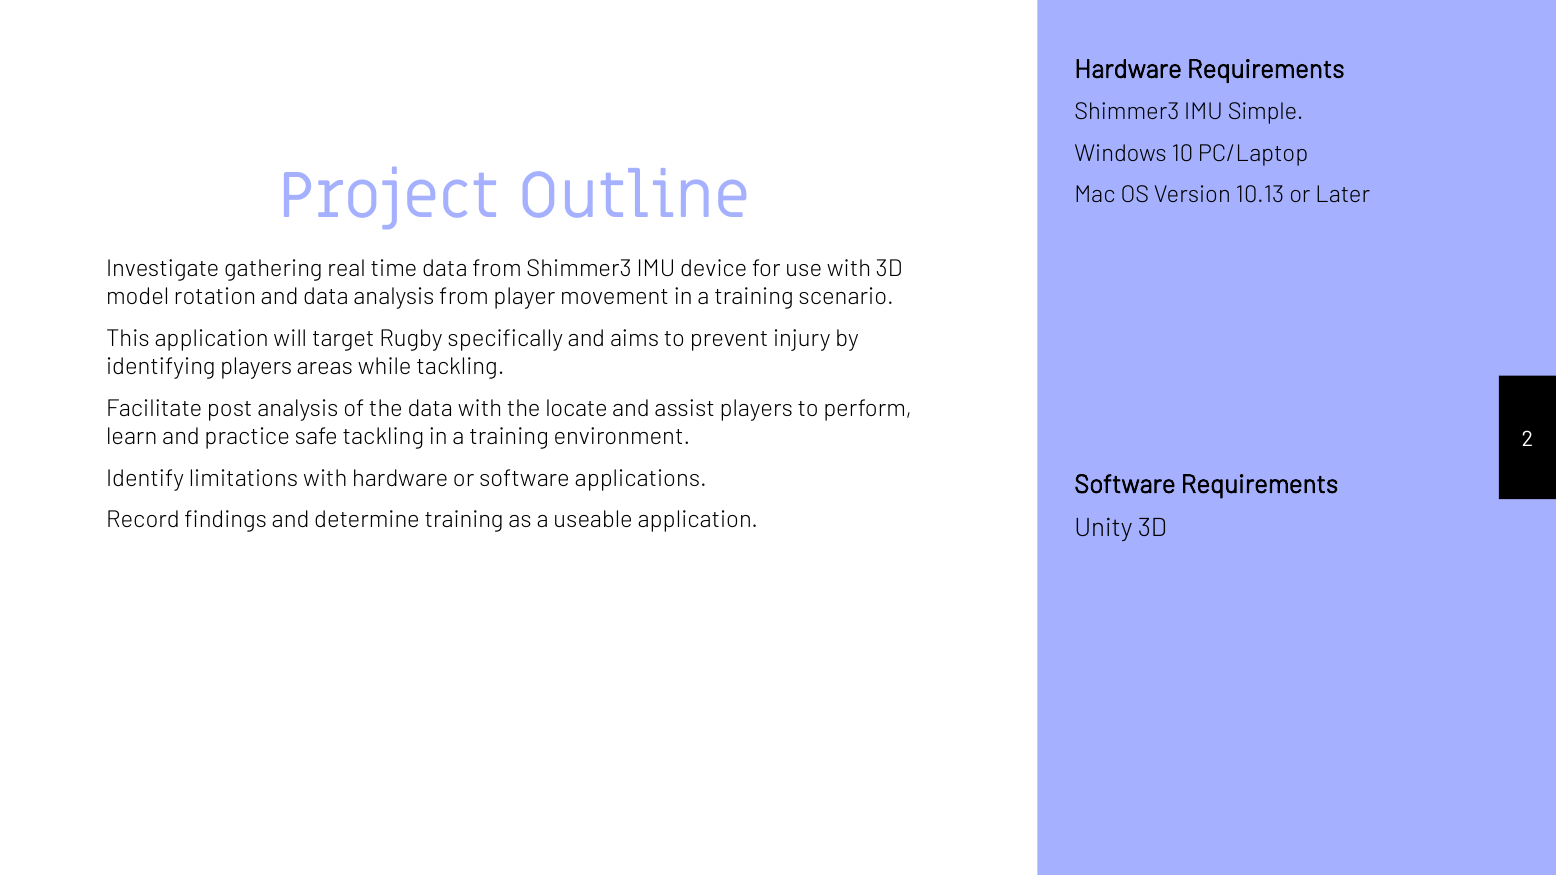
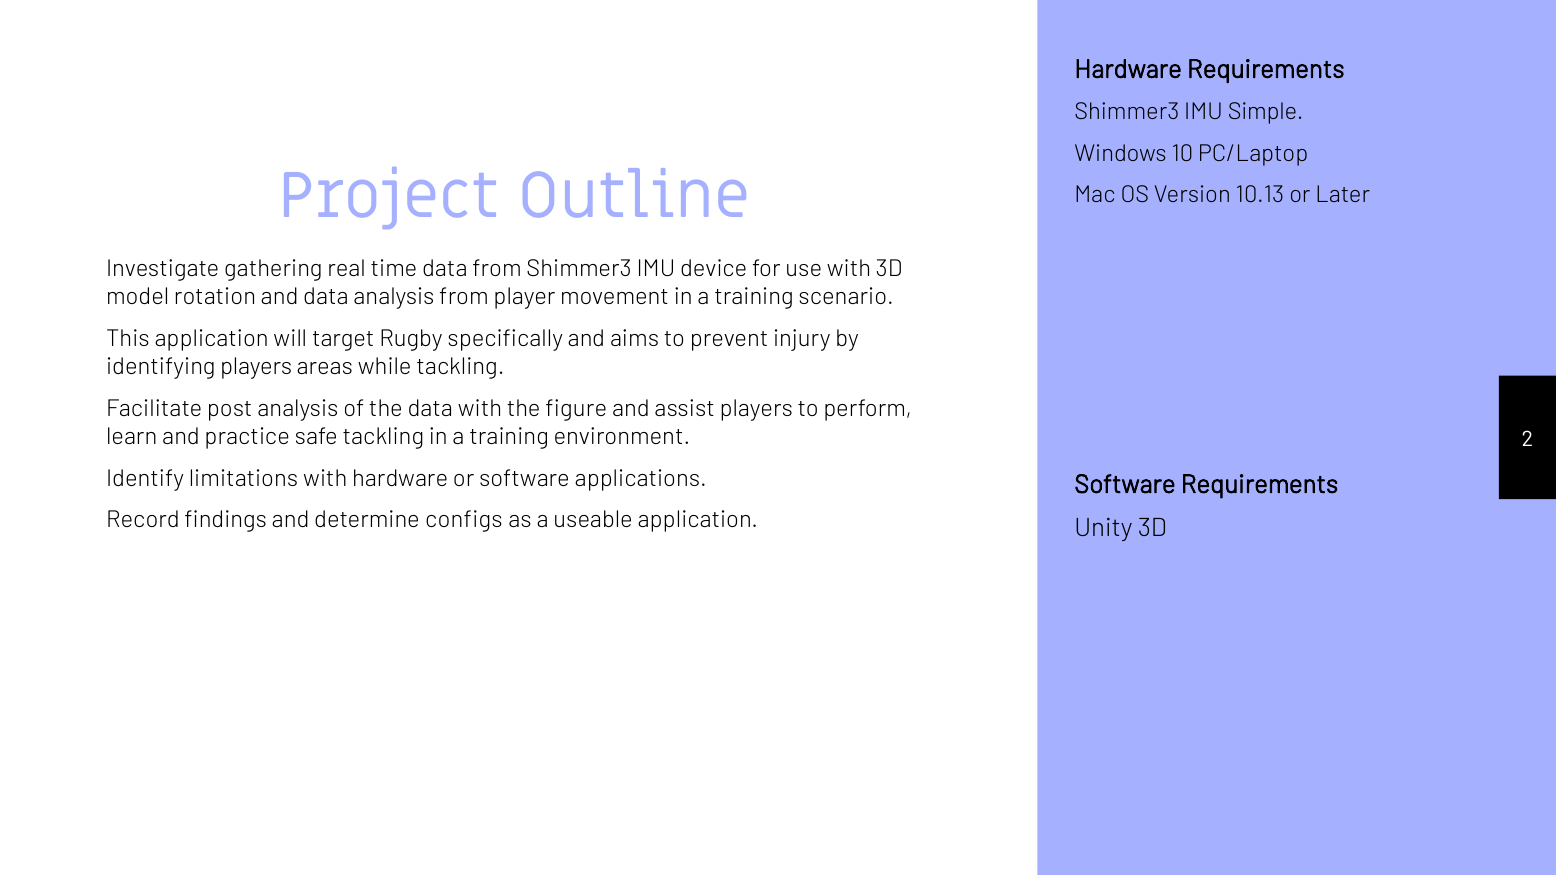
locate: locate -> figure (576, 409)
determine training: training -> configs (464, 520)
